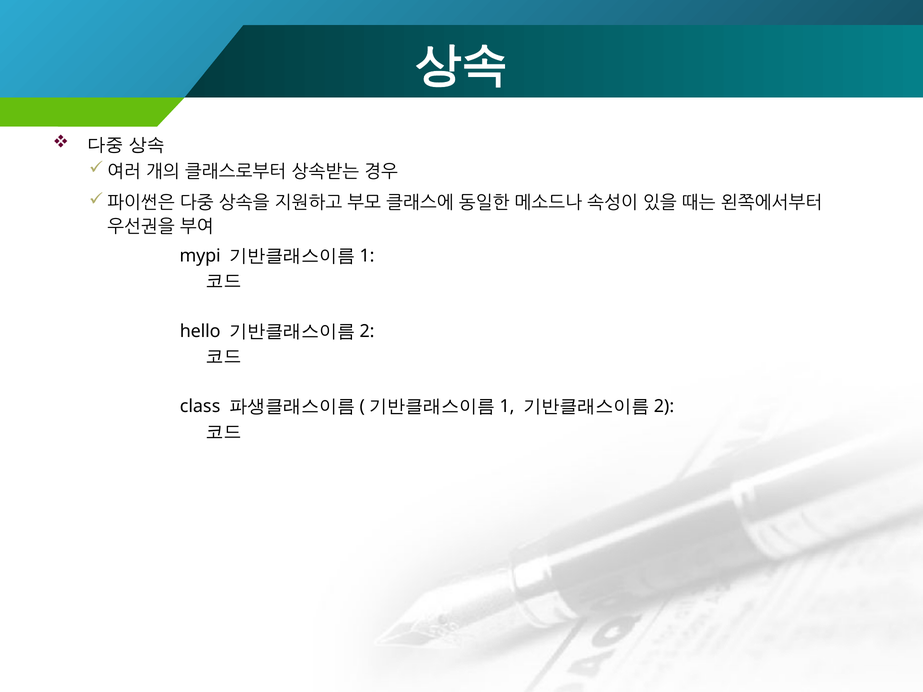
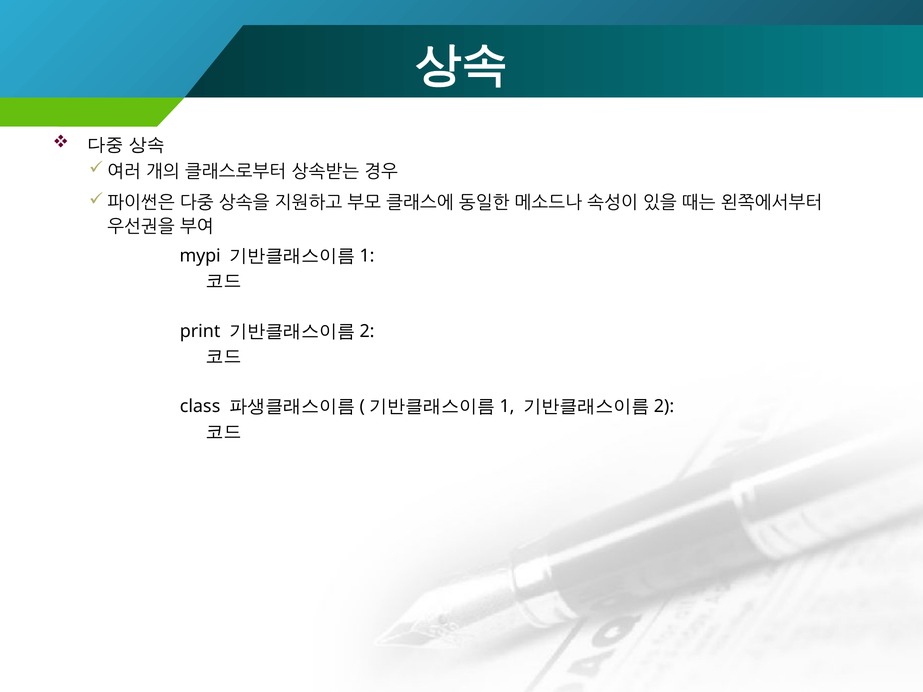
hello: hello -> print (200, 331)
